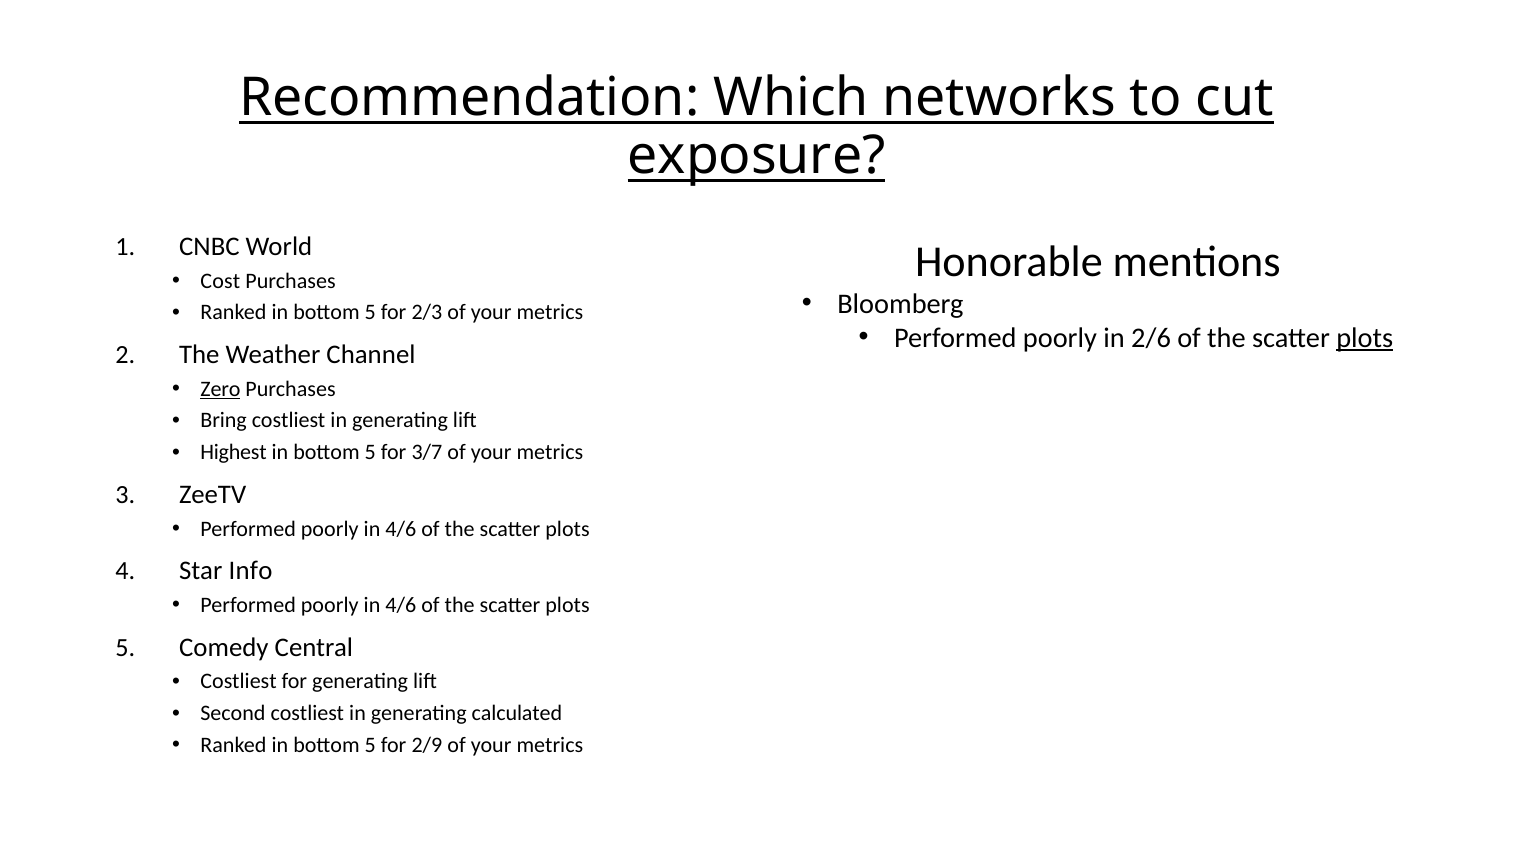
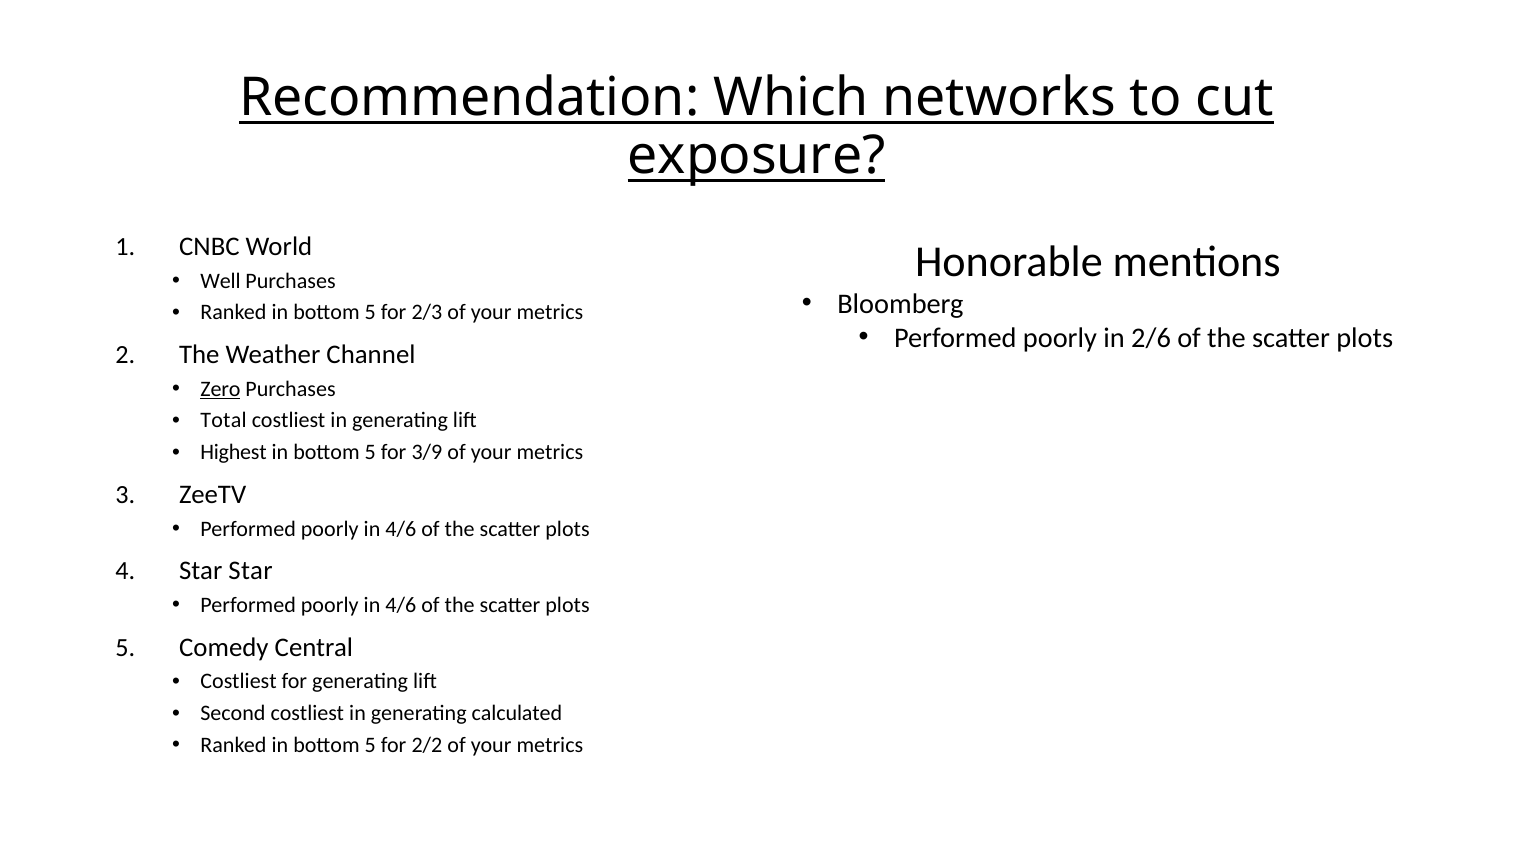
Cost: Cost -> Well (221, 281)
plots underline: present -> none (1365, 338)
Bring: Bring -> Total (224, 421)
3/7: 3/7 -> 3/9 (427, 452)
Star Info: Info -> Star (251, 571)
2/9: 2/9 -> 2/2 (427, 745)
